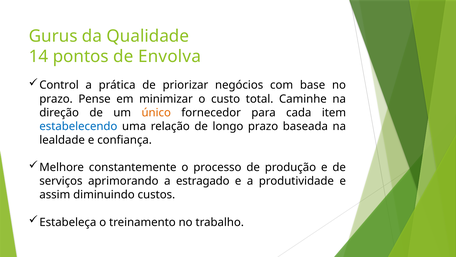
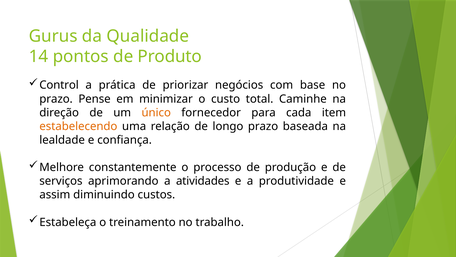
Envolva: Envolva -> Produto (170, 56)
estabelecendo colour: blue -> orange (78, 126)
estragado: estragado -> atividades (203, 181)
